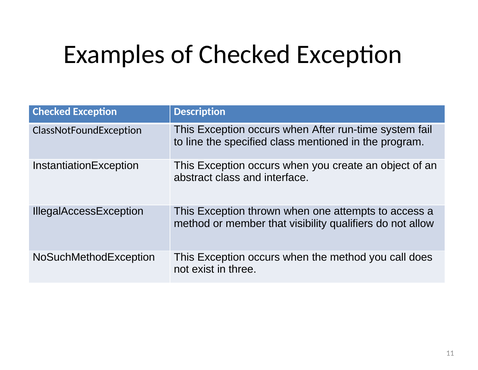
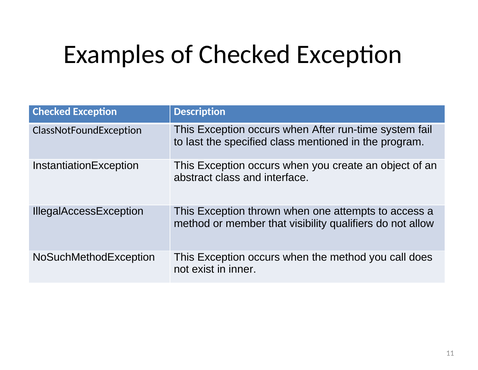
line: line -> last (195, 142)
three: three -> inner (242, 269)
